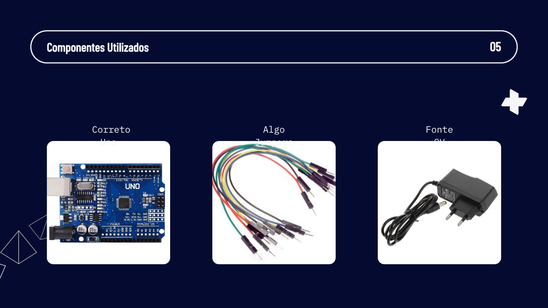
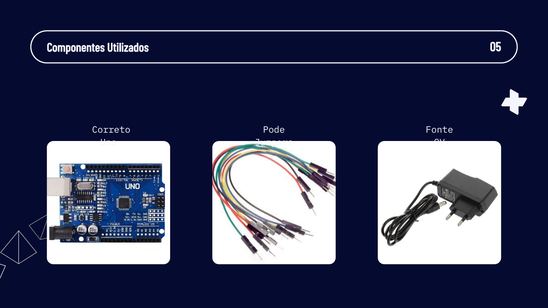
Algo: Algo -> Pode (274, 130)
